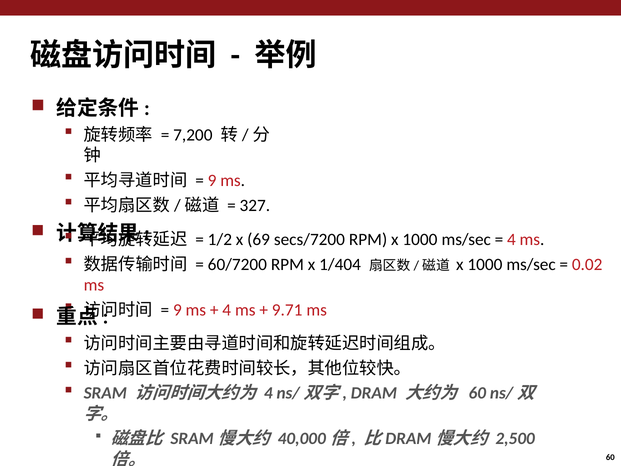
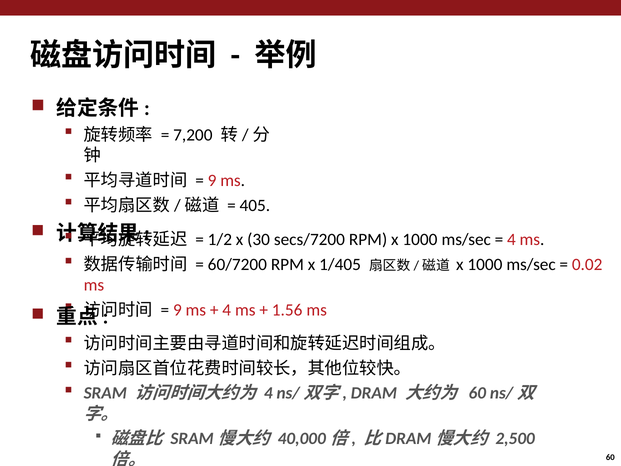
327: 327 -> 405 (255, 205)
69: 69 -> 30 (259, 239)
1/404: 1/404 -> 1/405 (340, 264)
9.71: 9.71 -> 1.56 (287, 310)
